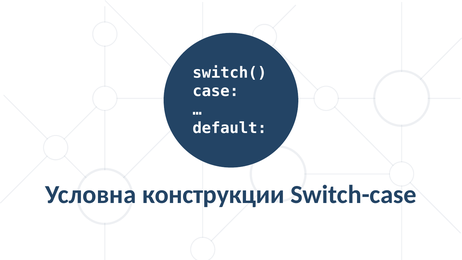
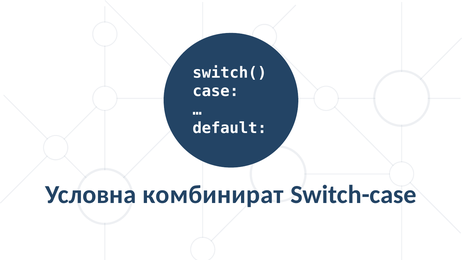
конструкции: конструкции -> комбинират (213, 195)
